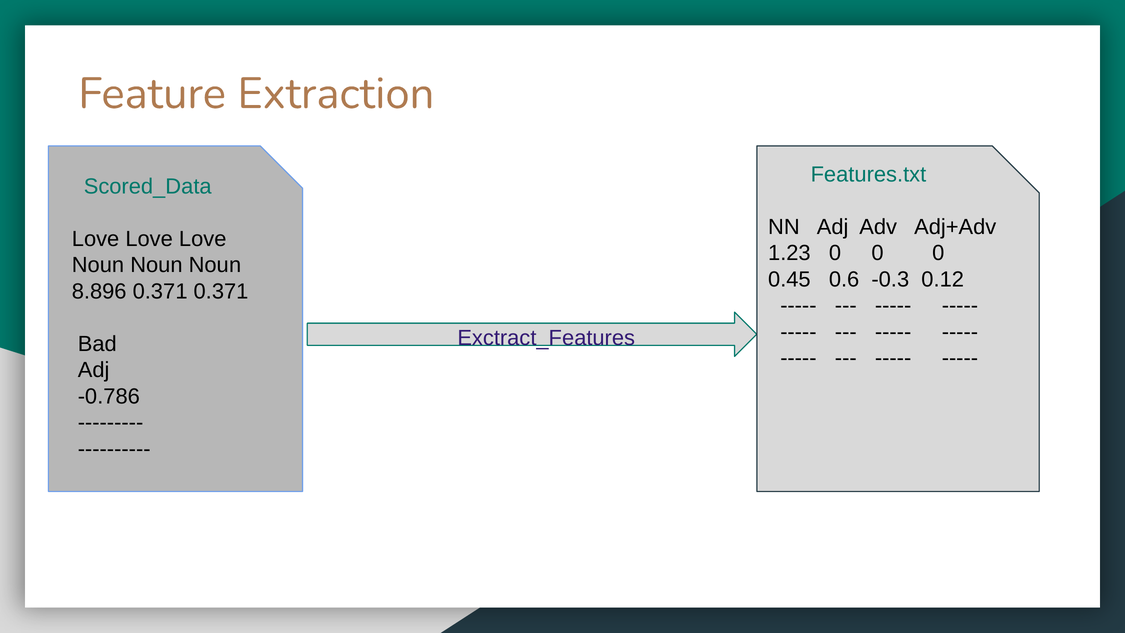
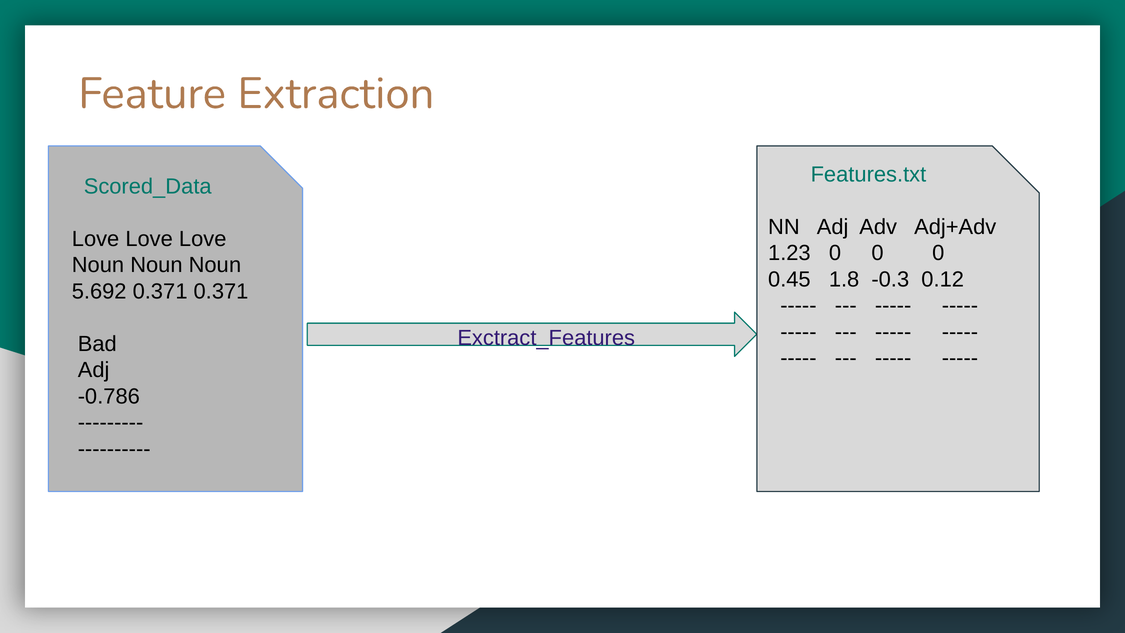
0.6: 0.6 -> 1.8 (844, 279)
8.896: 8.896 -> 5.692 (99, 291)
